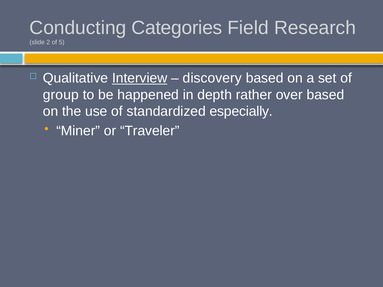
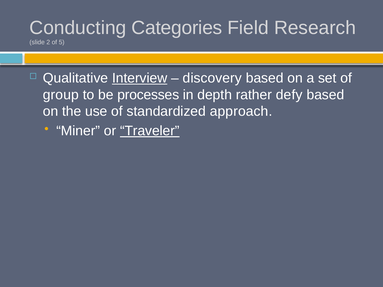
happened: happened -> processes (148, 95)
over: over -> defy (289, 95)
especially: especially -> approach (241, 111)
Traveler underline: none -> present (150, 131)
